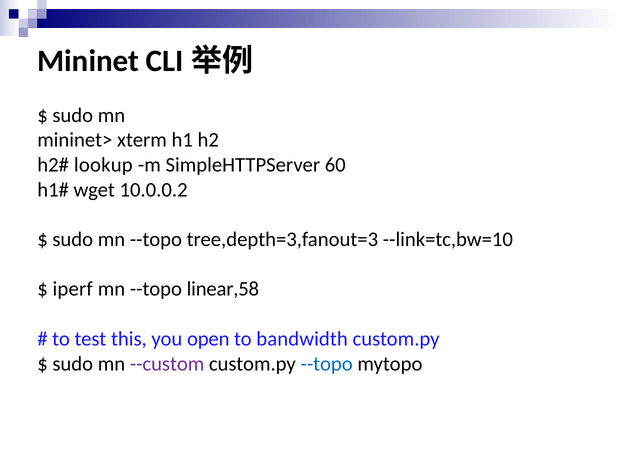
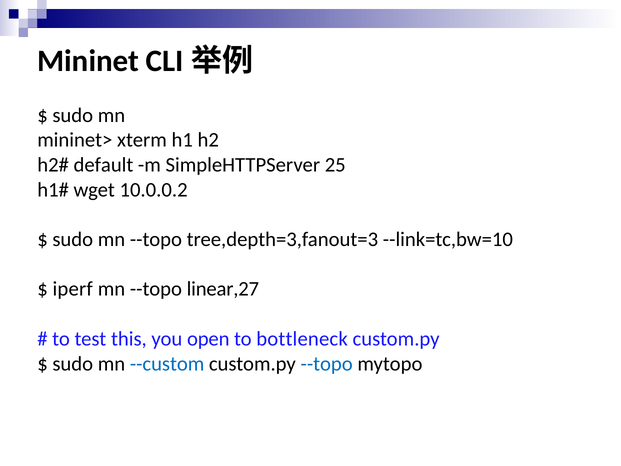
lookup: lookup -> default (103, 165)
60: 60 -> 25 (335, 165)
linear,58: linear,58 -> linear,27 (223, 289)
bandwidth: bandwidth -> bottleneck (302, 339)
--custom colour: purple -> blue (167, 364)
